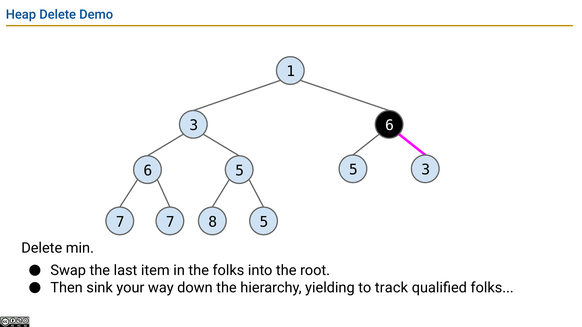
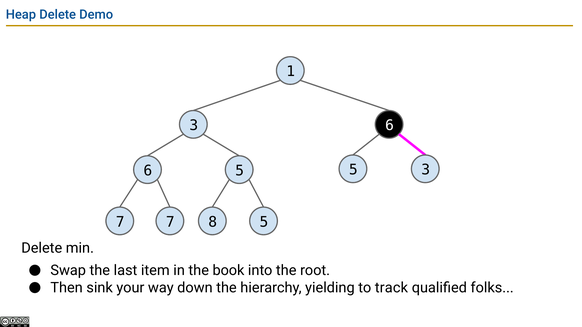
the folks: folks -> book (228, 271)
